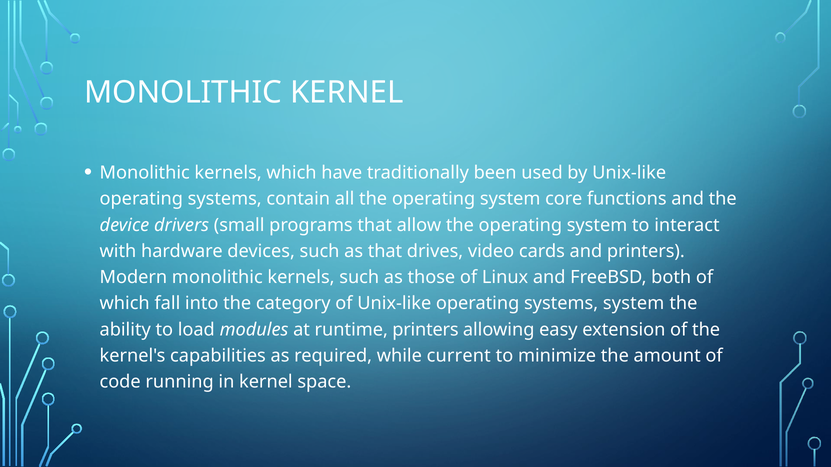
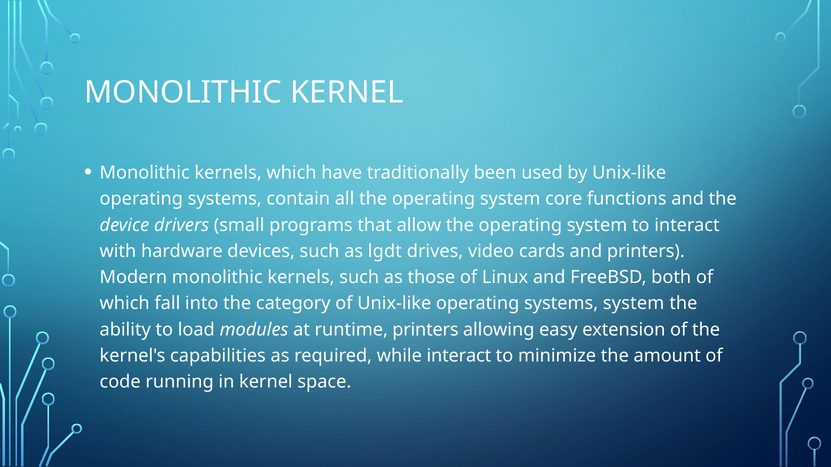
as that: that -> lgdt (385, 251)
while current: current -> interact (459, 356)
